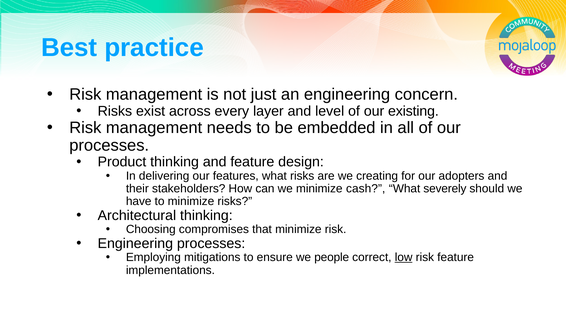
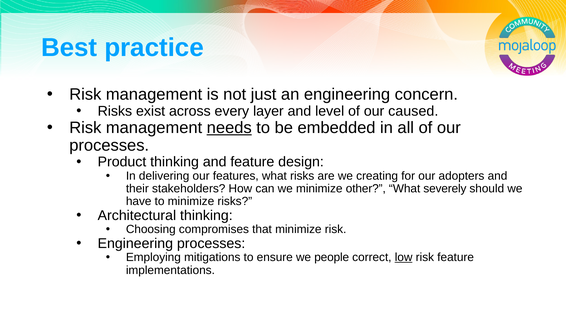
existing: existing -> caused (413, 111)
needs underline: none -> present (229, 128)
cash: cash -> other (366, 189)
